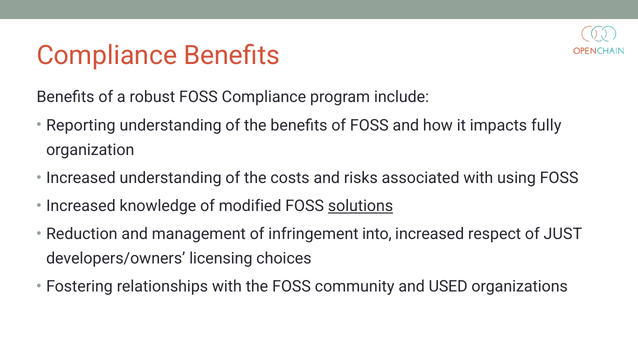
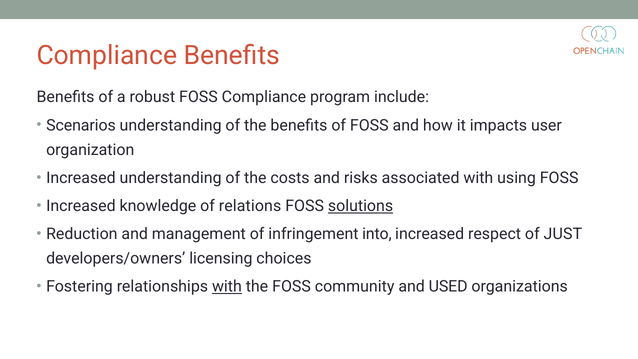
Reporting: Reporting -> Scenarios (81, 125)
fully: fully -> user (546, 125)
modified: modified -> relations (250, 206)
with underline: none -> present (227, 287)
